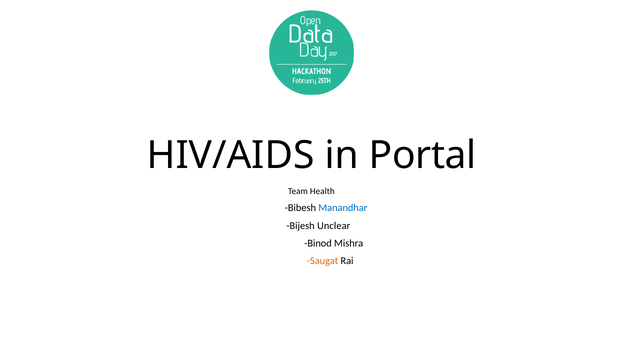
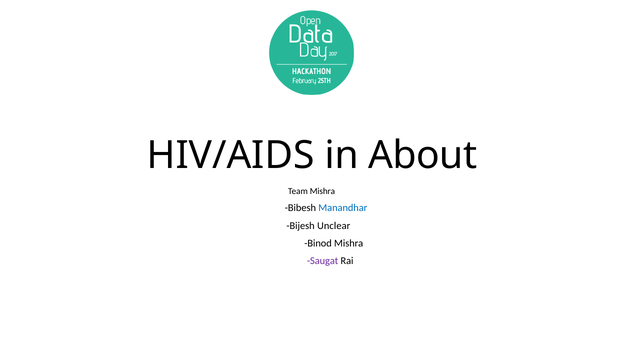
Portal: Portal -> About (423, 156)
Team Health: Health -> Mishra (322, 191)
Saugat colour: orange -> purple (323, 261)
